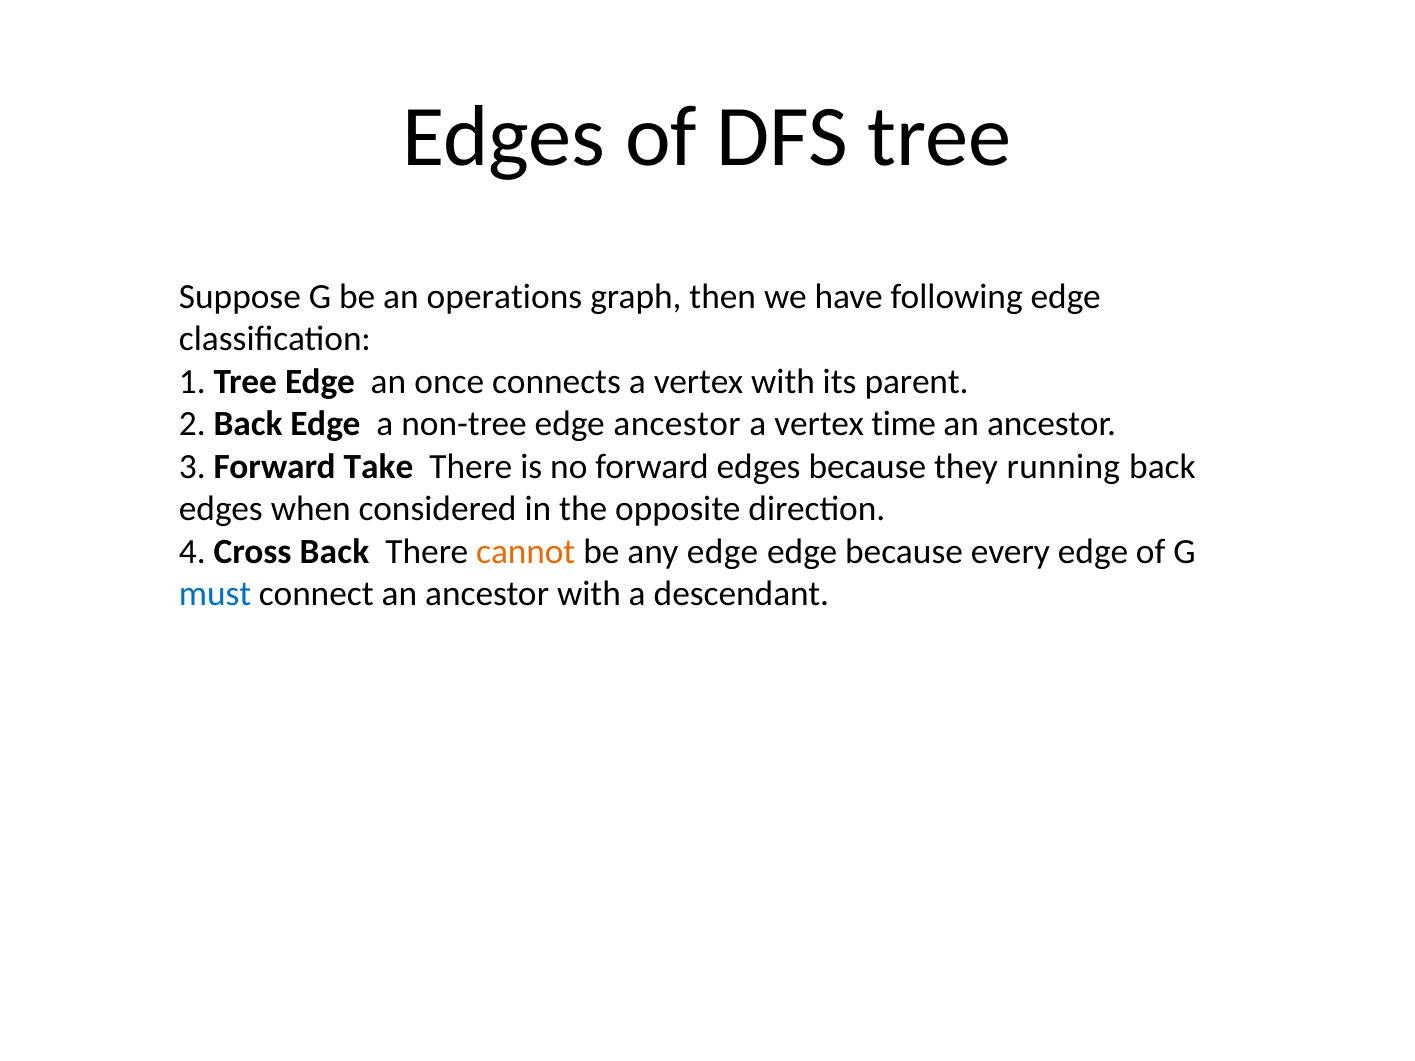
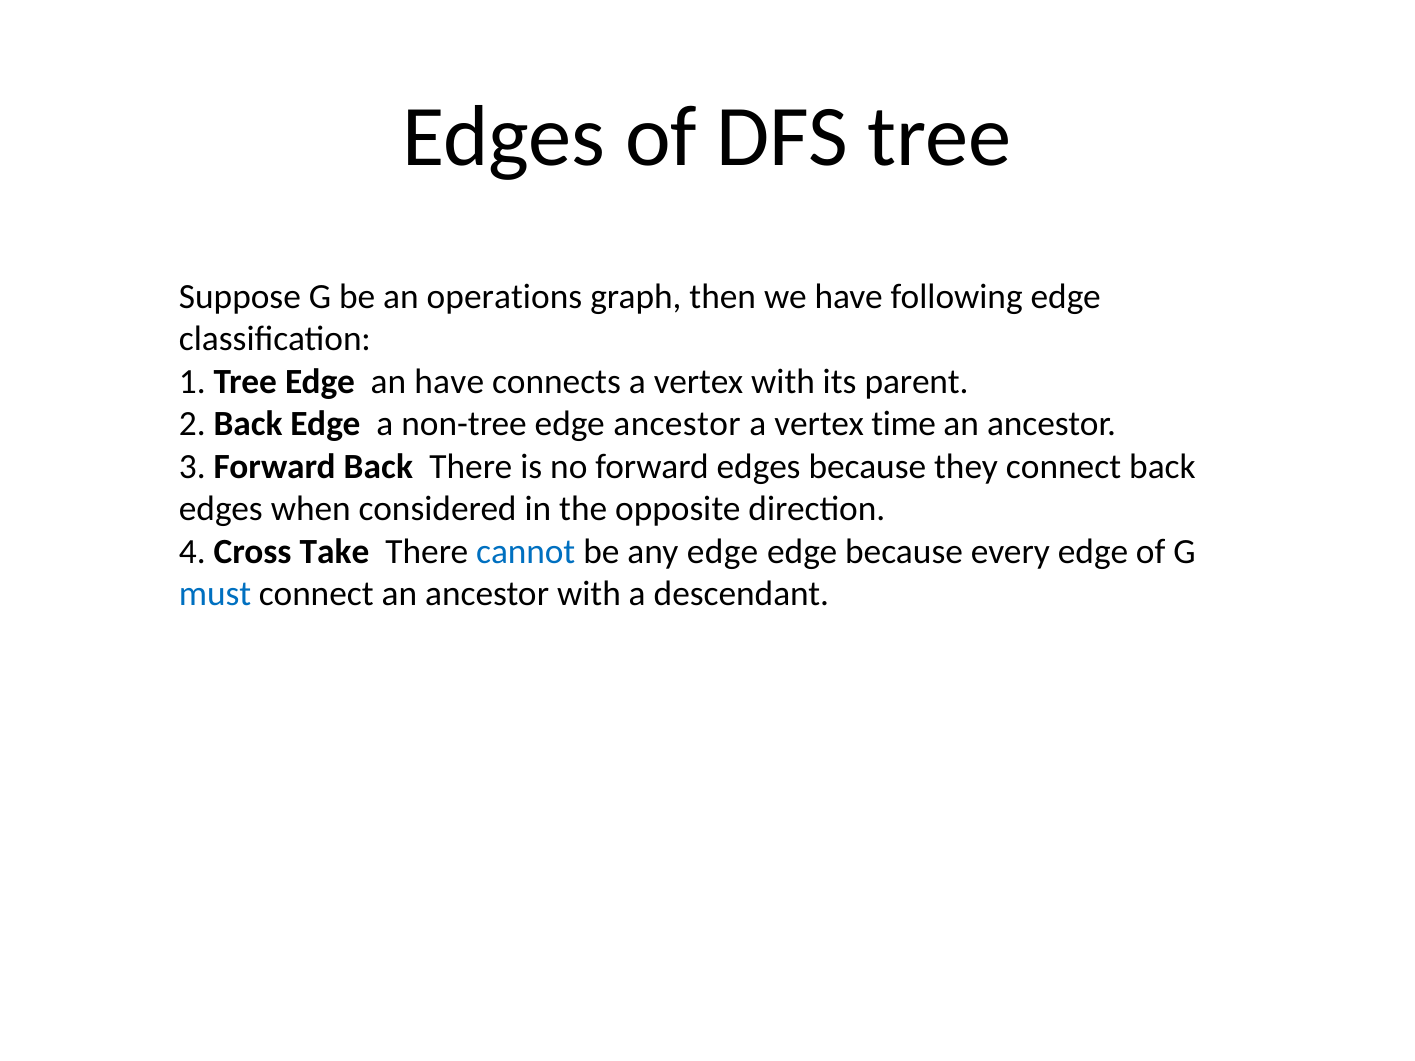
an once: once -> have (449, 382)
Forward Take: Take -> Back (378, 467)
they running: running -> connect (1064, 467)
Cross Back: Back -> Take (335, 552)
cannot colour: orange -> blue (526, 552)
